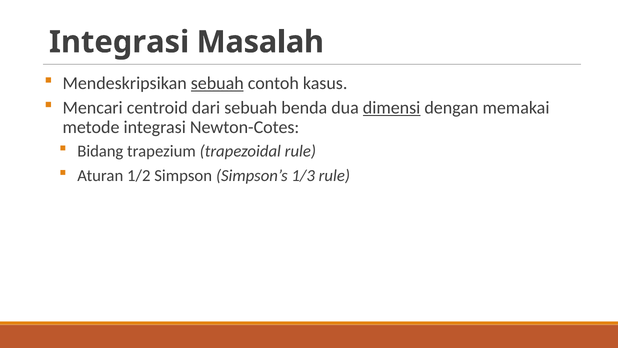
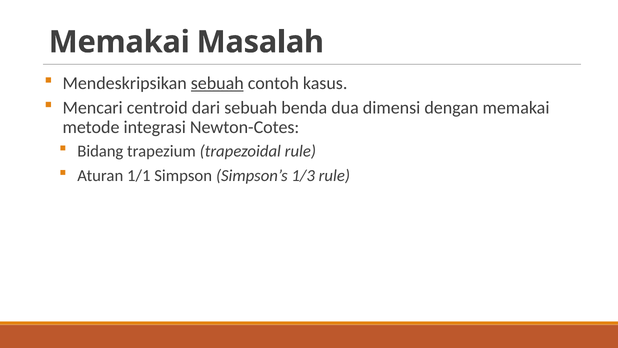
Integrasi: Integrasi -> Memakai (119, 42)
dimensi underline: present -> none (392, 108)
1/2: 1/2 -> 1/1 (139, 176)
